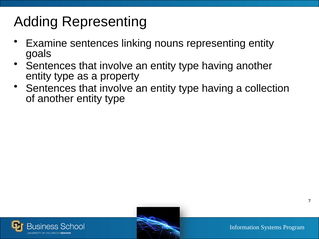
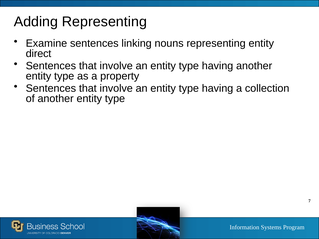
goals: goals -> direct (39, 54)
